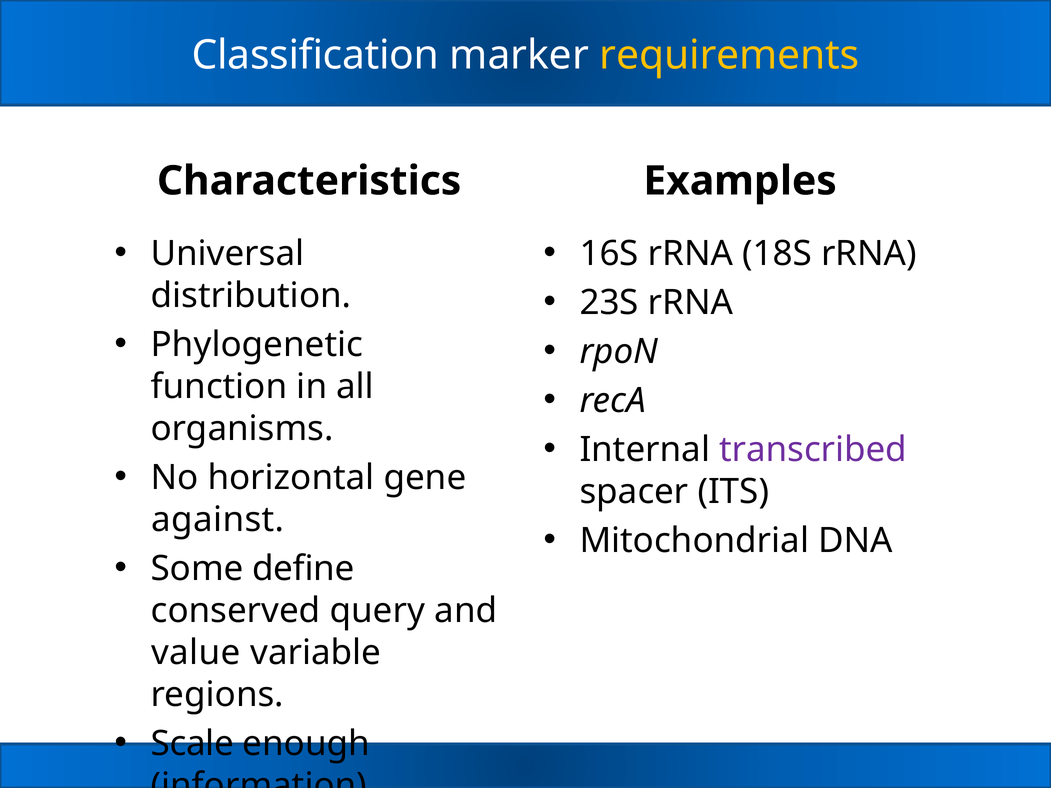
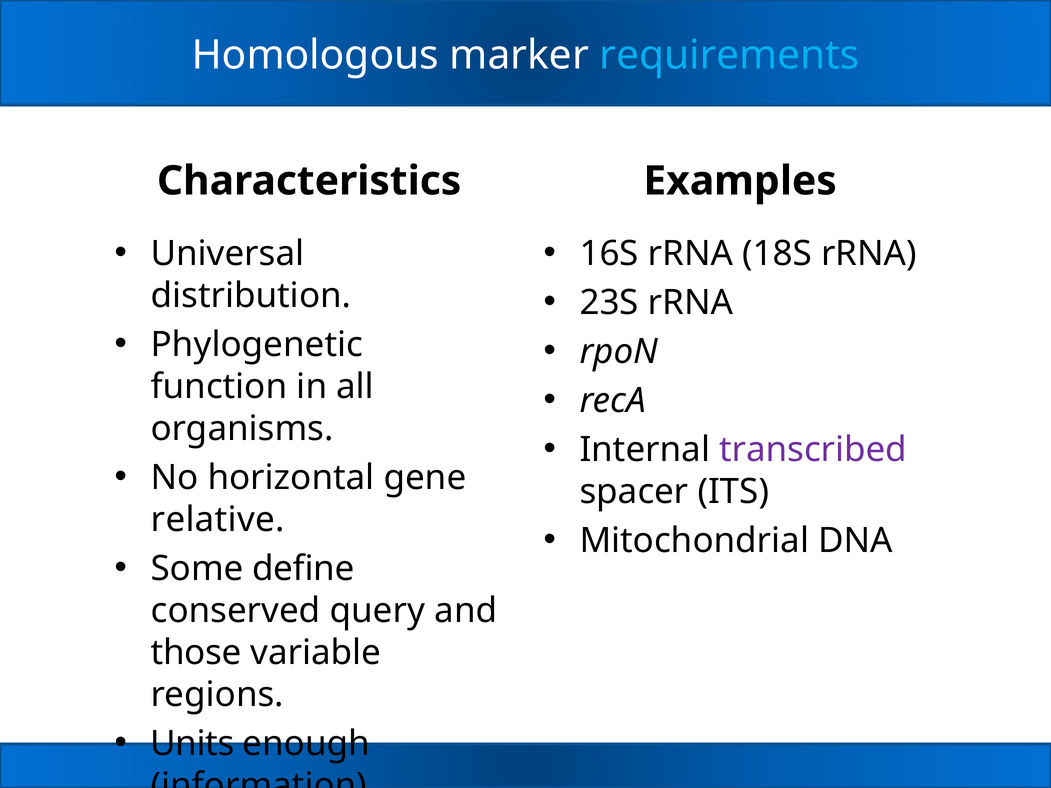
Classification: Classification -> Homologous (315, 55)
requirements colour: yellow -> light blue (729, 55)
against: against -> relative (218, 520)
value: value -> those (196, 653)
Scale: Scale -> Units (192, 744)
